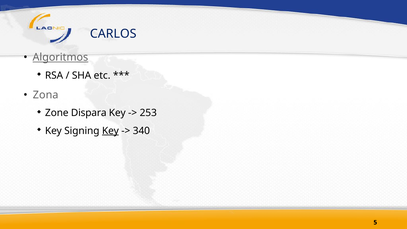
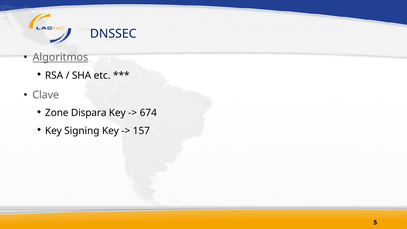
CARLOS: CARLOS -> DNSSEC (113, 34)
Zona: Zona -> Clave (46, 95)
253: 253 -> 674 (148, 113)
Key underline: present -> none (110, 131)
340: 340 -> 157 (141, 131)
